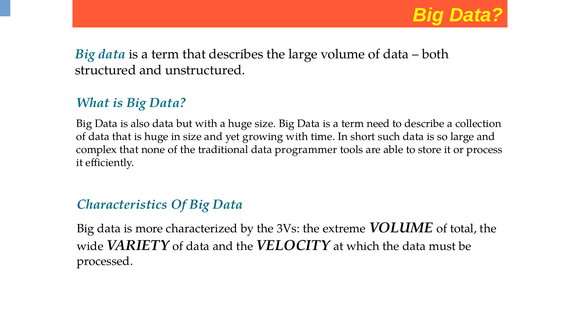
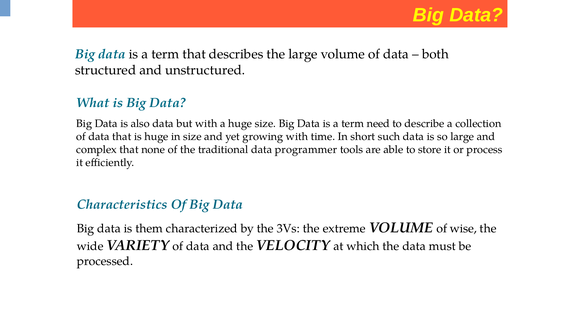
more: more -> them (149, 229)
total: total -> wise (463, 229)
